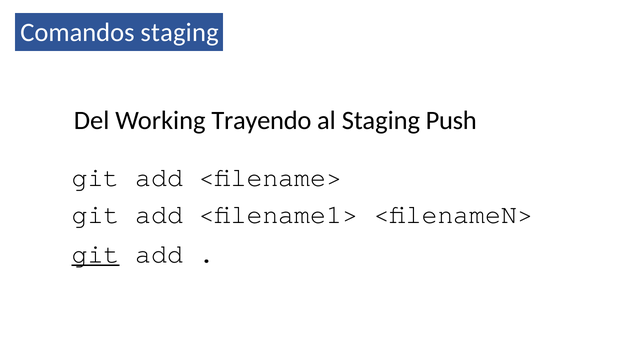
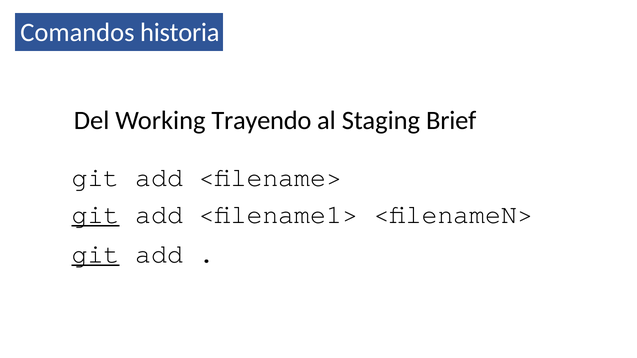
Comandos staging: staging -> historia (180, 33)
Push: Push -> Brief (451, 121)
git underline: none -> present (96, 214)
